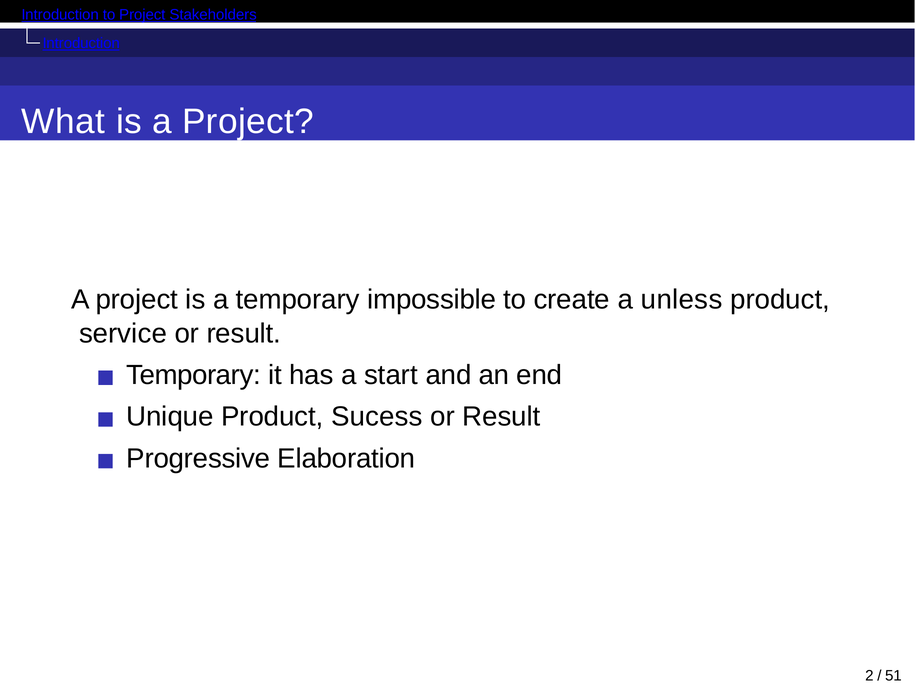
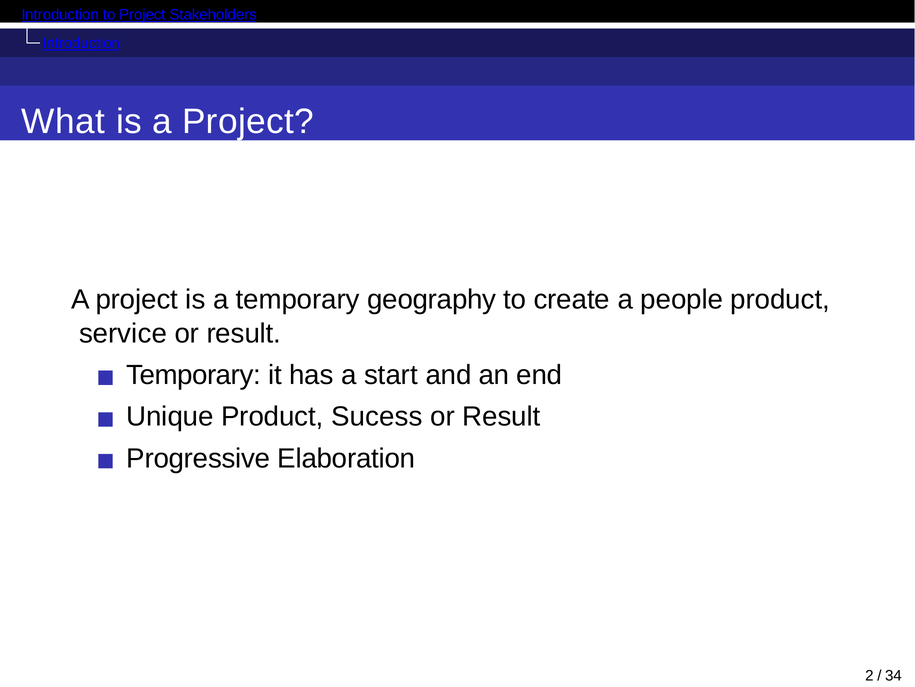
impossible: impossible -> geography (432, 300)
unless: unless -> people (682, 300)
51: 51 -> 34 (893, 676)
